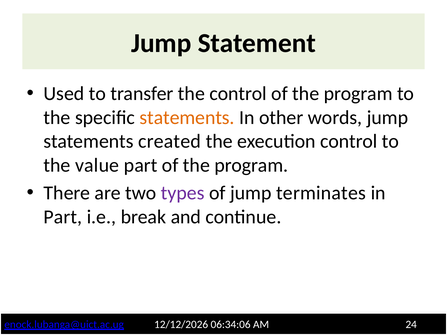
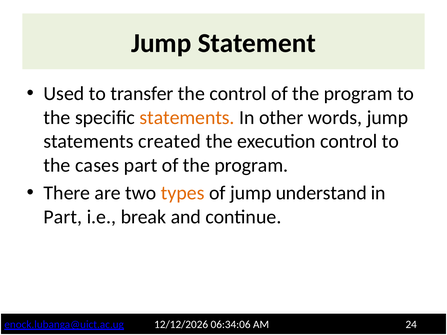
value: value -> cases (97, 165)
types colour: purple -> orange (183, 193)
terminates: terminates -> understand (321, 193)
